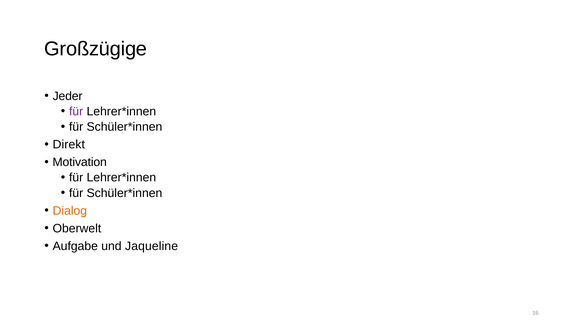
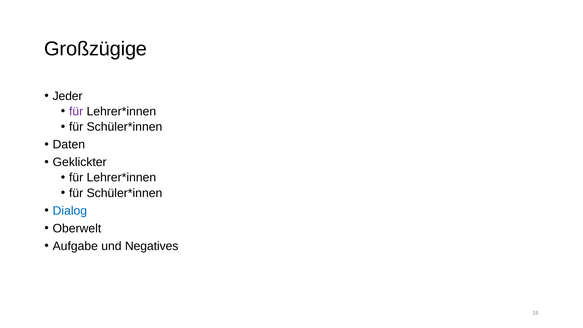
Direkt: Direkt -> Daten (69, 144)
Motivation: Motivation -> Geklickter (80, 162)
Dialog colour: orange -> blue (70, 211)
Jaqueline: Jaqueline -> Negatives (152, 246)
